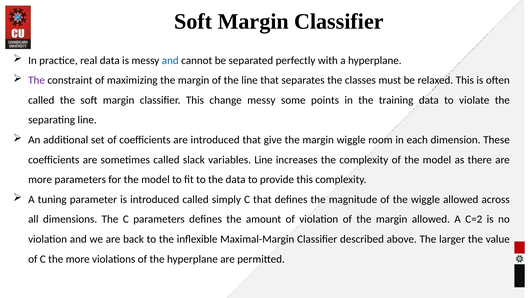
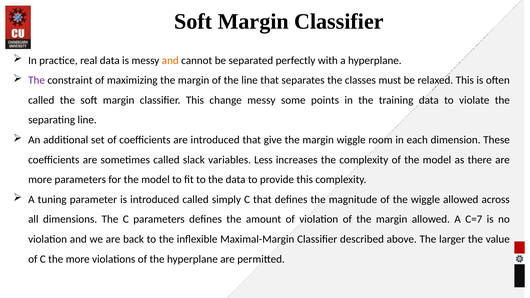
and colour: blue -> orange (170, 60)
variables Line: Line -> Less (263, 160)
C=2: C=2 -> C=7 (474, 219)
